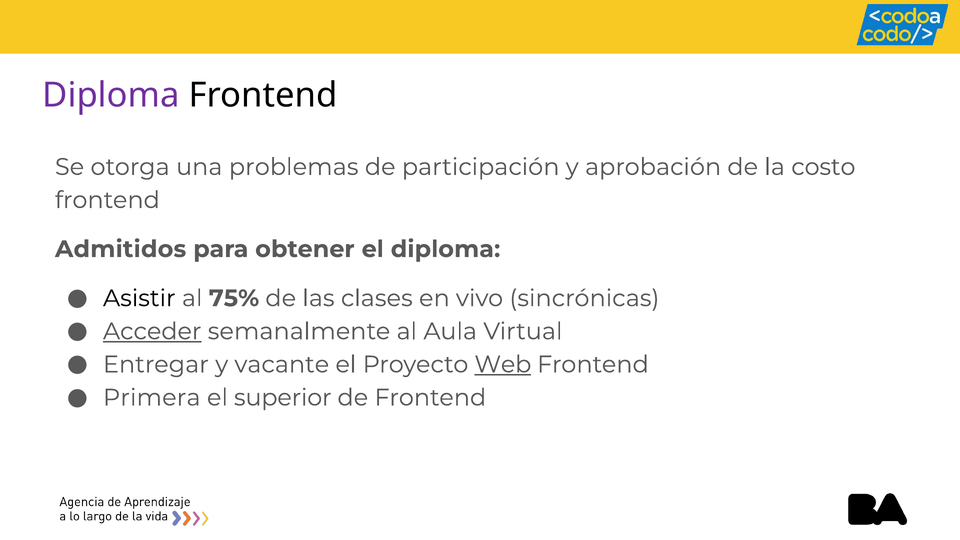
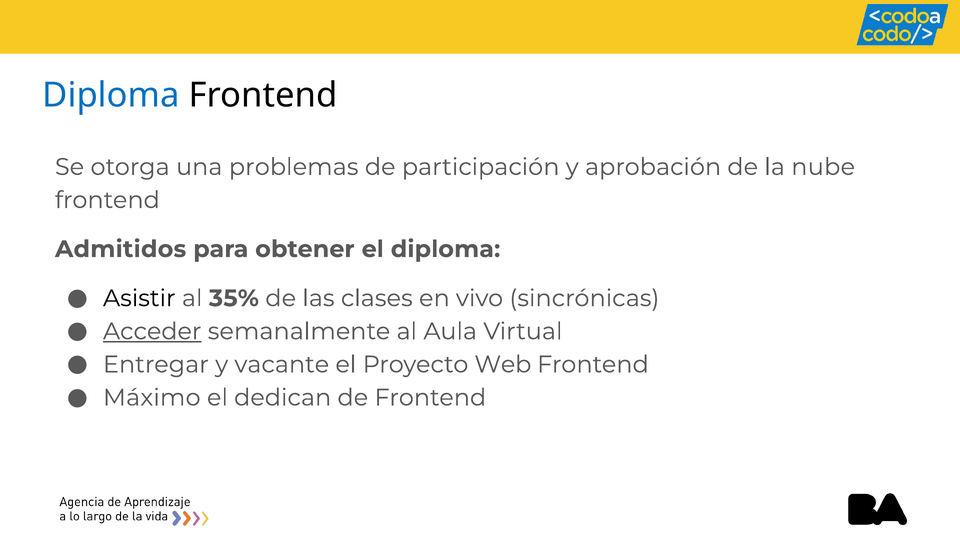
Diploma colour: purple -> blue (111, 96)
costo: costo -> nube (823, 167)
75%: 75% -> 35% (234, 298)
Web underline: present -> none (503, 365)
Primera: Primera -> Máximo (152, 398)
superior: superior -> dedican (283, 398)
